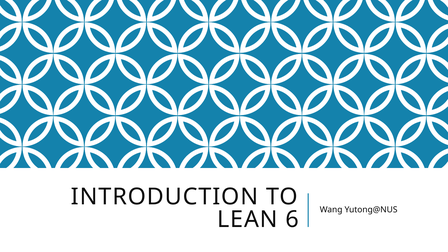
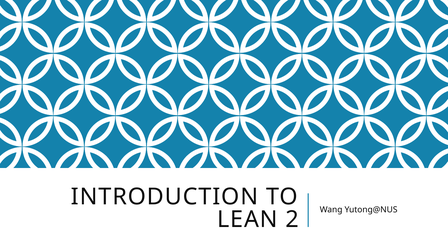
6: 6 -> 2 (292, 219)
